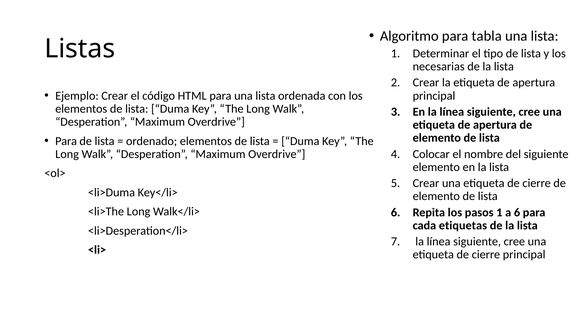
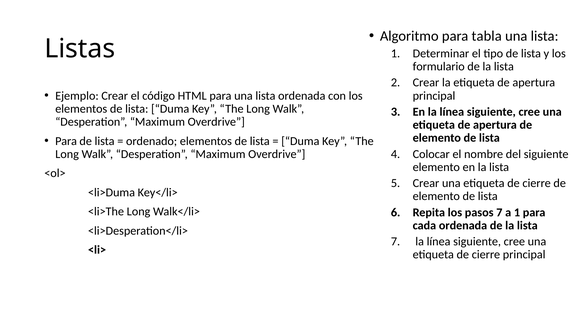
necesarias: necesarias -> formulario (439, 67)
pasos 1: 1 -> 7 (499, 213)
a 6: 6 -> 1 (517, 213)
cada etiquetas: etiquetas -> ordenada (463, 226)
